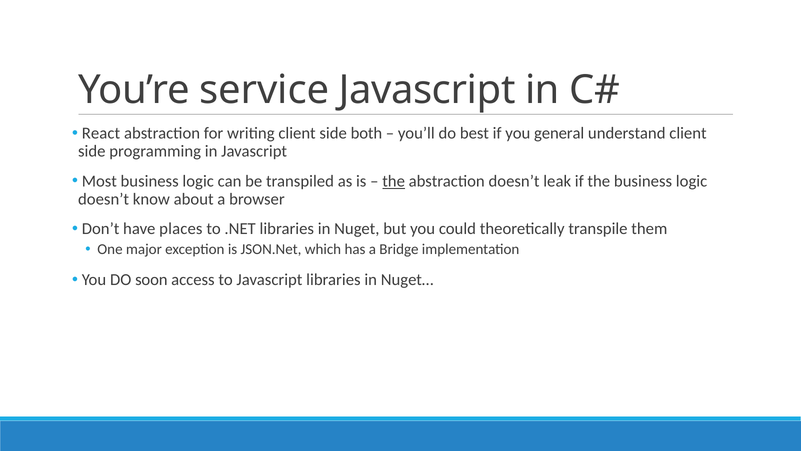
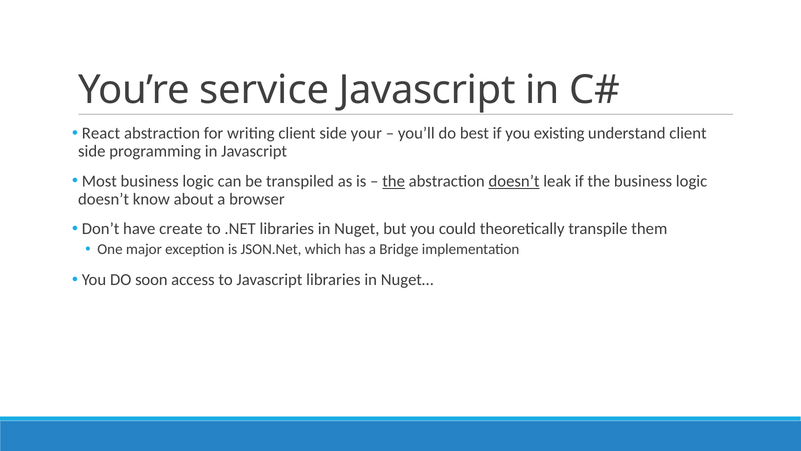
both: both -> your (366, 133)
general: general -> existing (559, 133)
doesn’t underline: none -> present (514, 181)
places: places -> create (181, 229)
